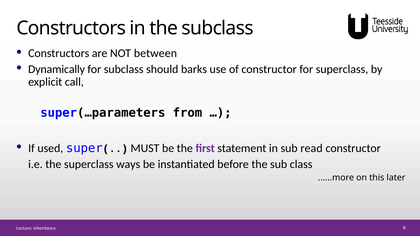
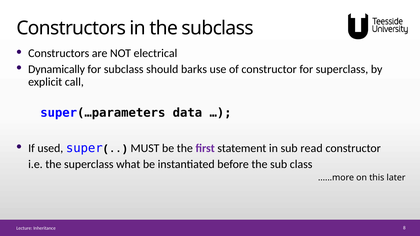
between: between -> electrical (155, 53)
from: from -> data (187, 113)
ways: ways -> what (128, 164)
